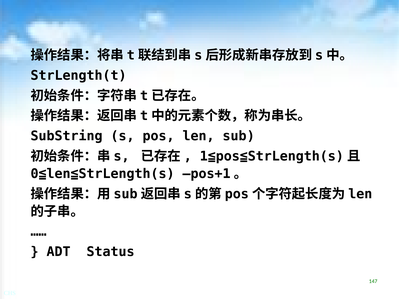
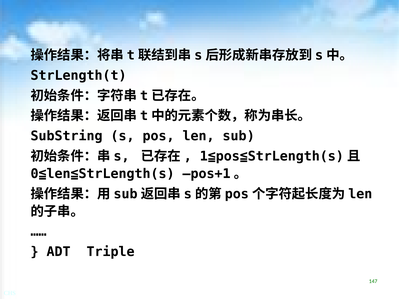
Status: Status -> Triple (111, 252)
